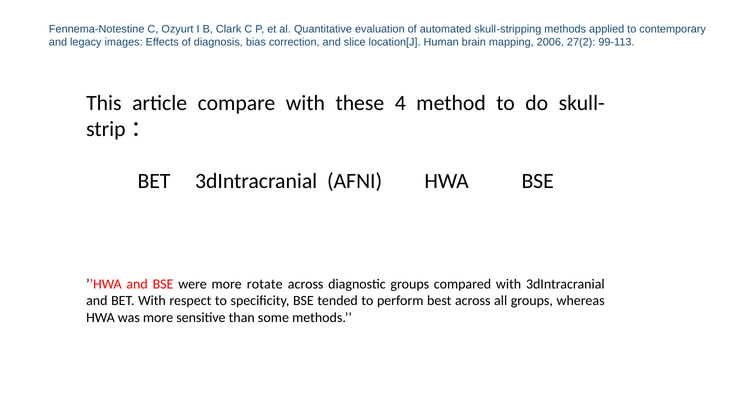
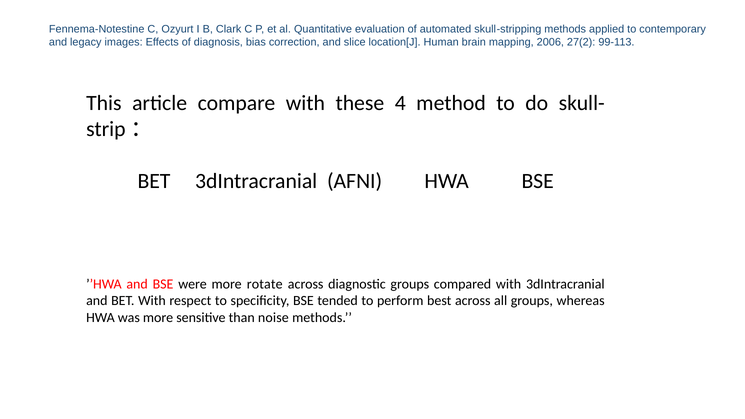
some: some -> noise (273, 318)
